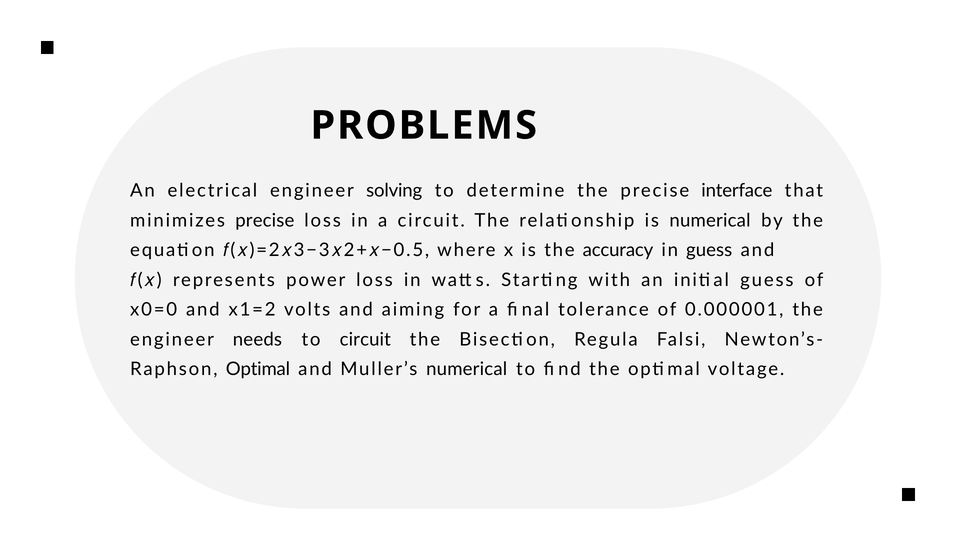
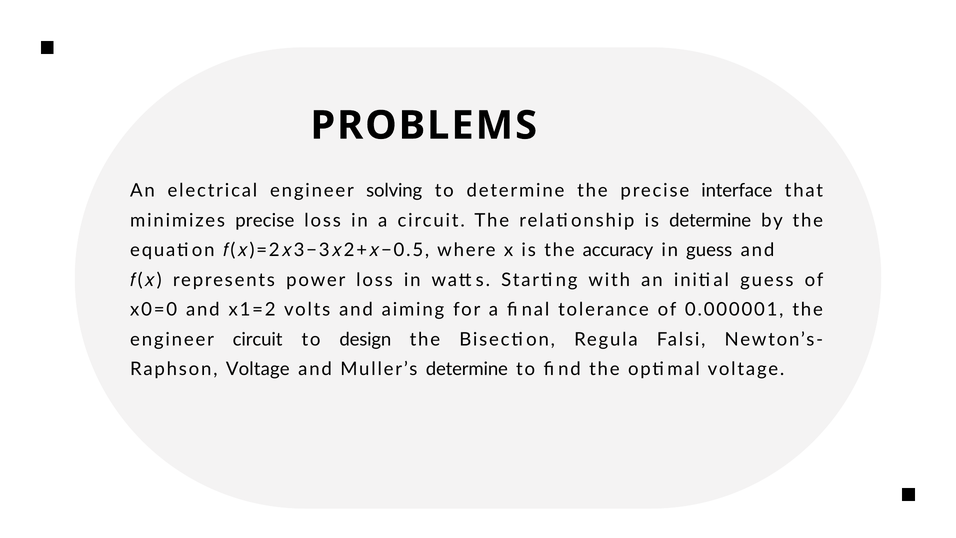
is numerical: numerical -> determine (710, 220)
engineer needs: needs -> circuit (258, 339)
to circuit: circuit -> design (365, 339)
Optimal: Optimal -> Voltage (258, 369)
Muller’s numerical: numerical -> determine (467, 369)
